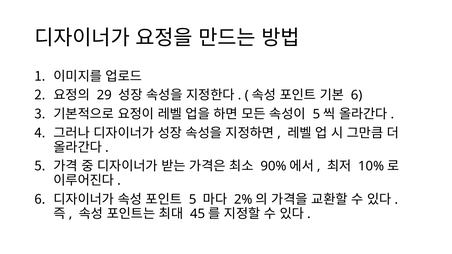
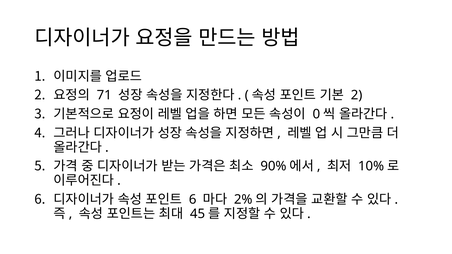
29: 29 -> 71 (104, 95)
6: 6 -> 2 (357, 95)
5: 5 -> 0 (316, 114)
5: 5 -> 6 (193, 200)
